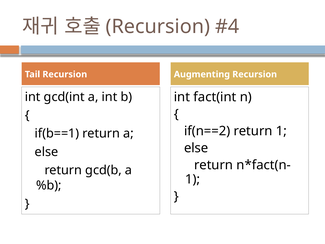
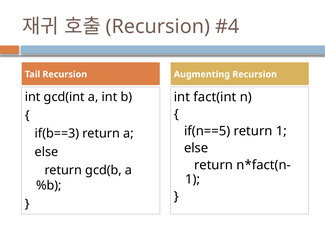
if(n==2: if(n==2 -> if(n==5 (207, 131)
if(b==1: if(b==1 -> if(b==3 (57, 133)
